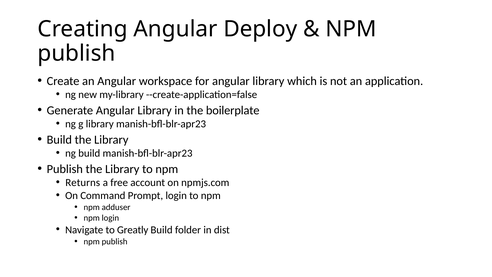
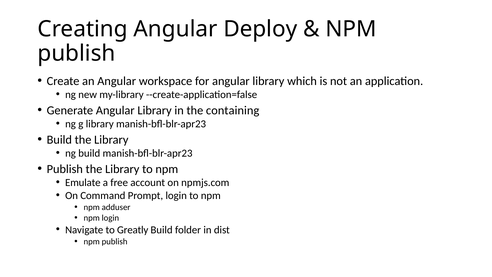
boilerplate: boilerplate -> containing (233, 110)
Returns: Returns -> Emulate (83, 183)
